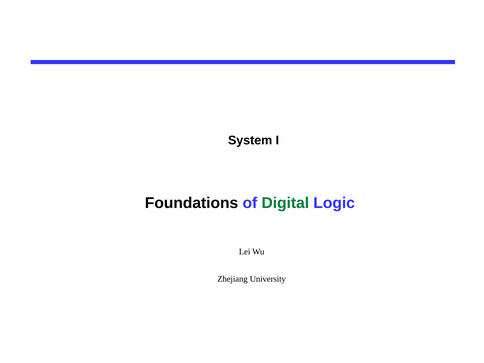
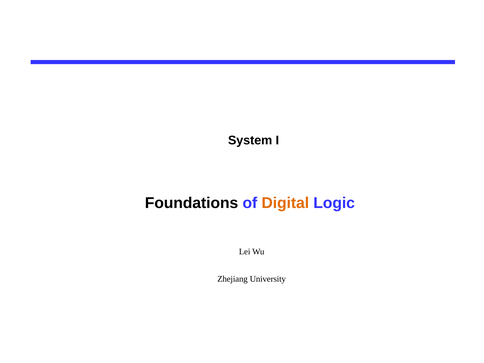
Digital colour: green -> orange (285, 203)
